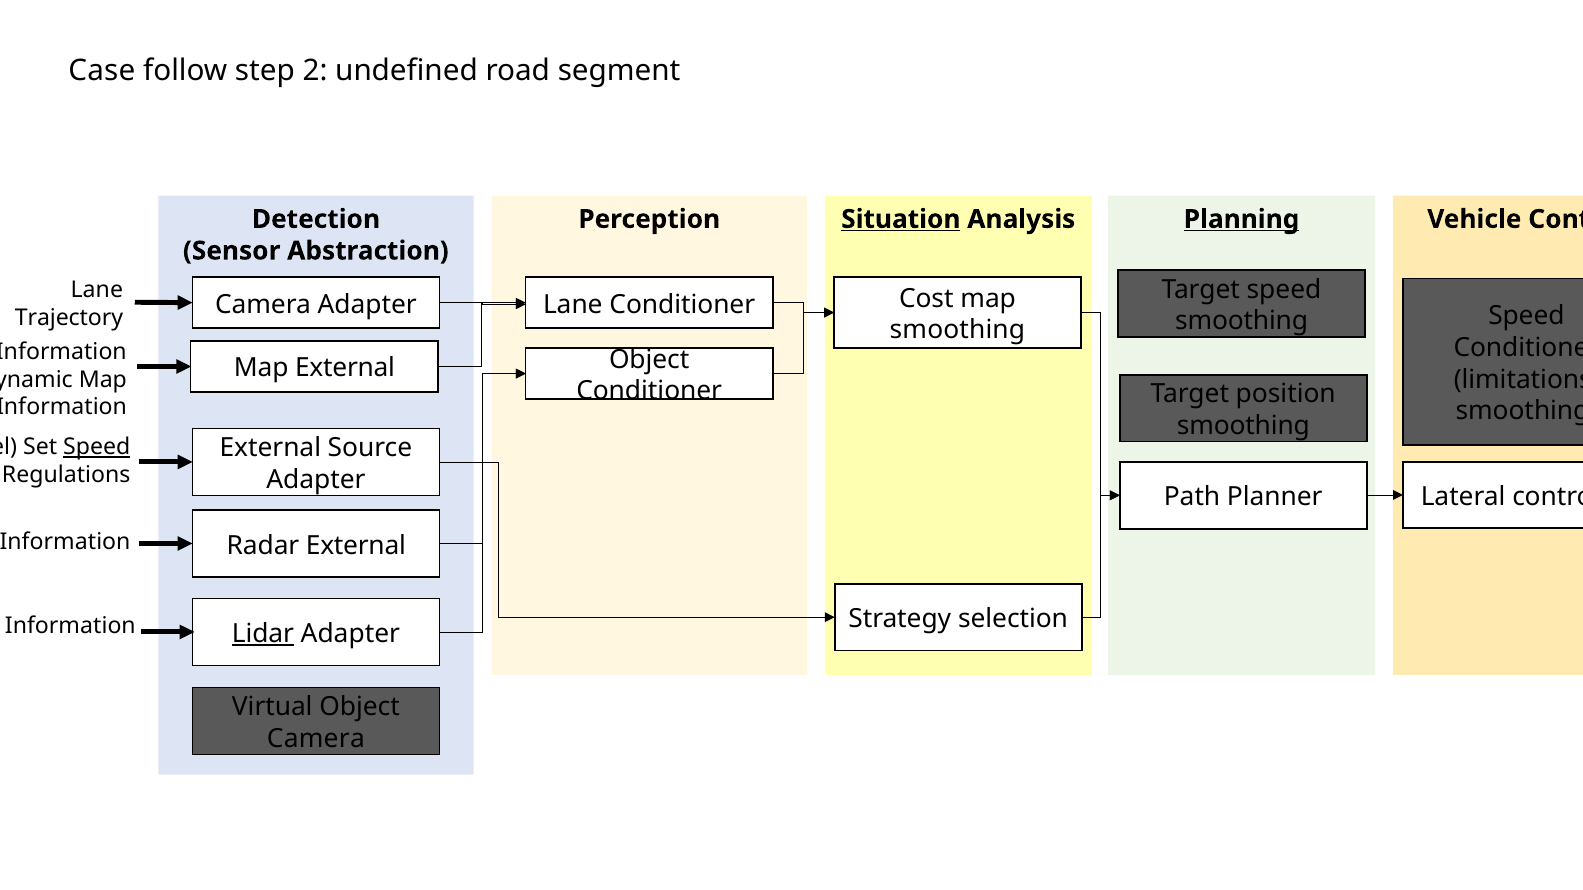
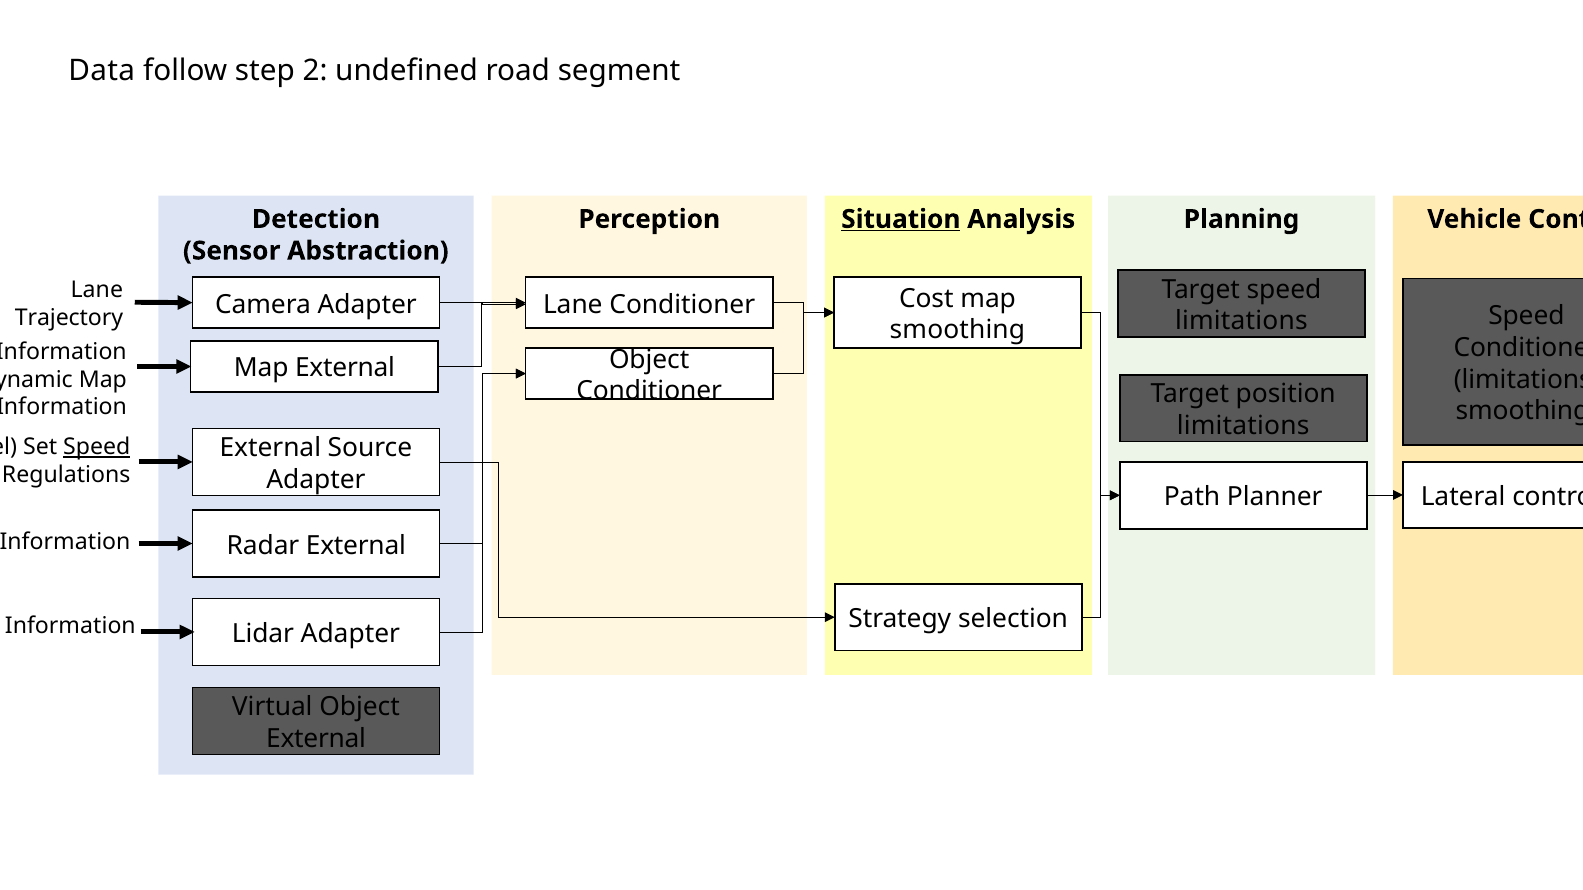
Case: Case -> Data (102, 70)
Planning underline: present -> none (1242, 219)
smoothing: smoothing -> limitations (1241, 321)
smoothing: smoothing -> limitations (1243, 426)
Lidar underline: present -> none (263, 634)
Camera: Camera -> External (316, 739)
